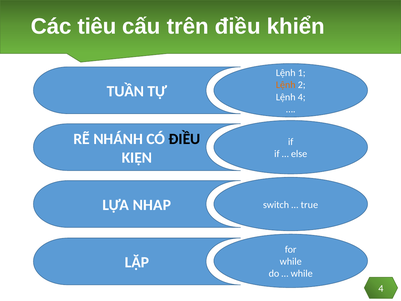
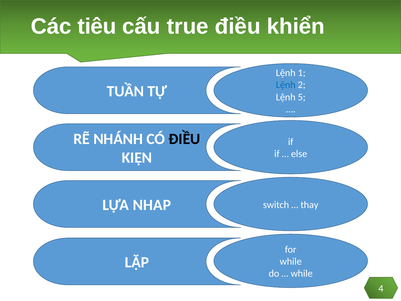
trên: trên -> true (188, 27)
Lệnh colour: orange -> blue (286, 85)
Lệnh 4: 4 -> 5 (302, 97)
true: true -> thay (309, 205)
